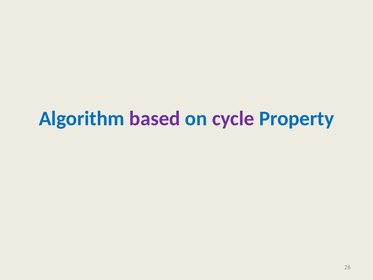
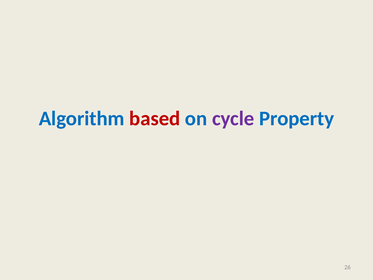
based colour: purple -> red (155, 118)
